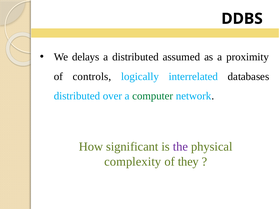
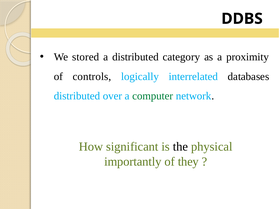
delays: delays -> stored (86, 57)
assumed: assumed -> category (181, 57)
the colour: purple -> black (180, 147)
complexity: complexity -> importantly (133, 162)
